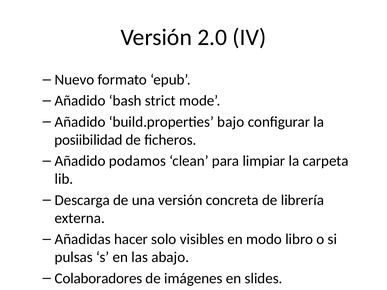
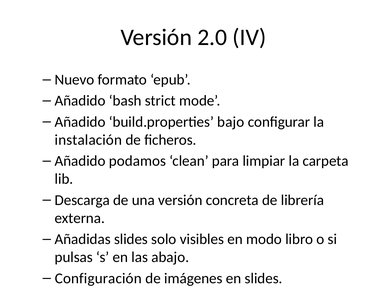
posiibilidad: posiibilidad -> instalación (88, 140)
Añadidas hacer: hacer -> slides (131, 239)
Colaboradores: Colaboradores -> Configuración (98, 279)
